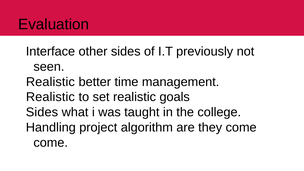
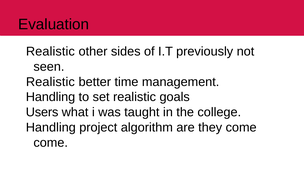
Interface: Interface -> Realistic (50, 51)
Realistic: Realistic -> Handling (51, 97)
Sides: Sides -> Users (42, 112)
